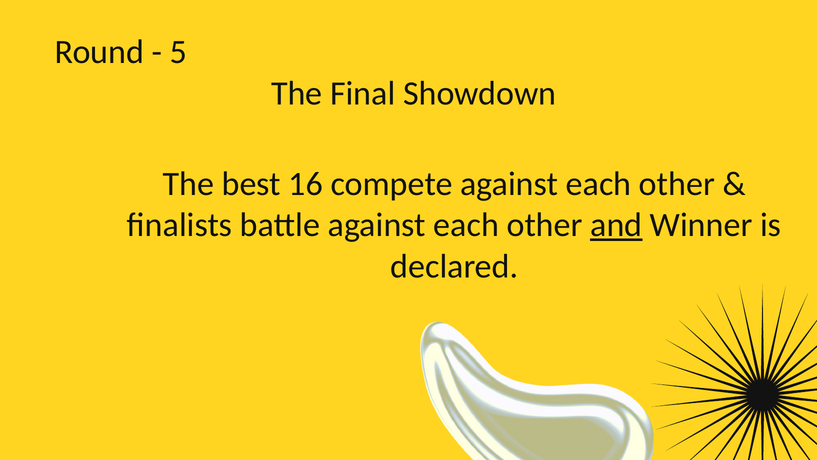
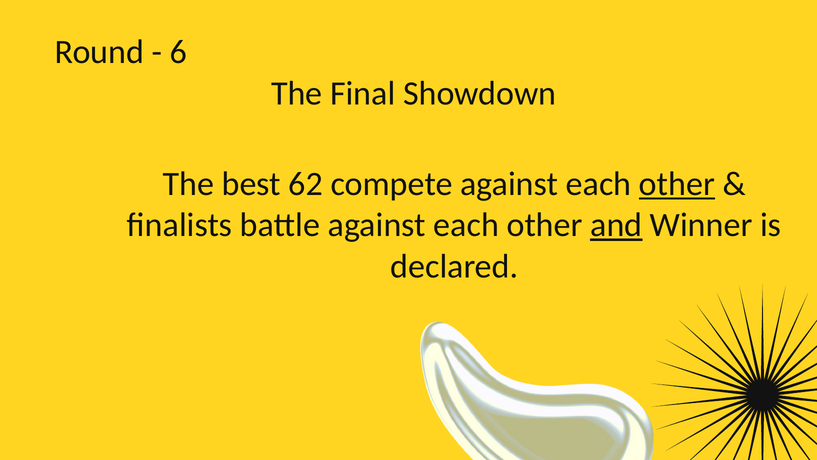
5: 5 -> 6 (179, 52)
16: 16 -> 62 (306, 184)
other underline: none -> present (677, 184)
